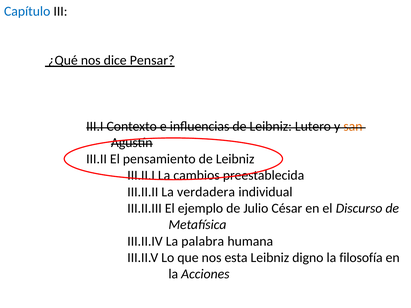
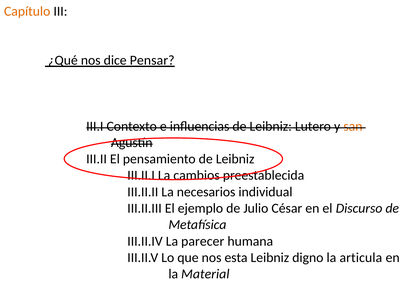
Capítulo colour: blue -> orange (27, 11)
verdadera: verdadera -> necesarios (206, 192)
palabra: palabra -> parecer (203, 241)
filosofía: filosofía -> articula (361, 258)
Acciones: Acciones -> Material (205, 274)
